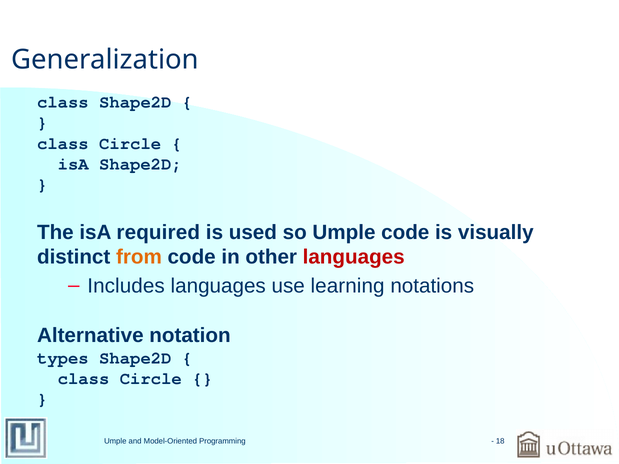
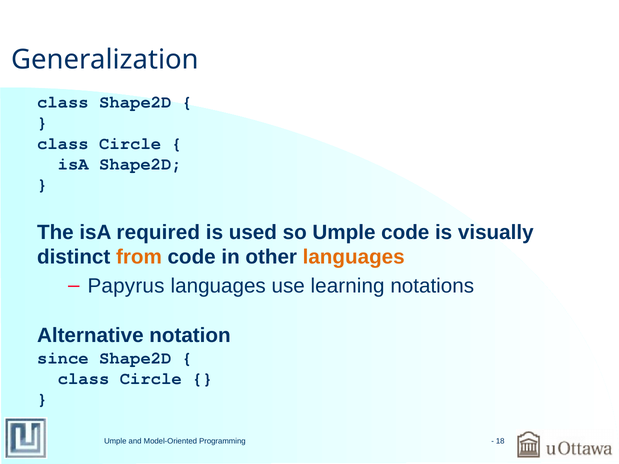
languages colour: red -> orange (354, 257)
Includes: Includes -> Papyrus (126, 286)
types: types -> since (63, 358)
